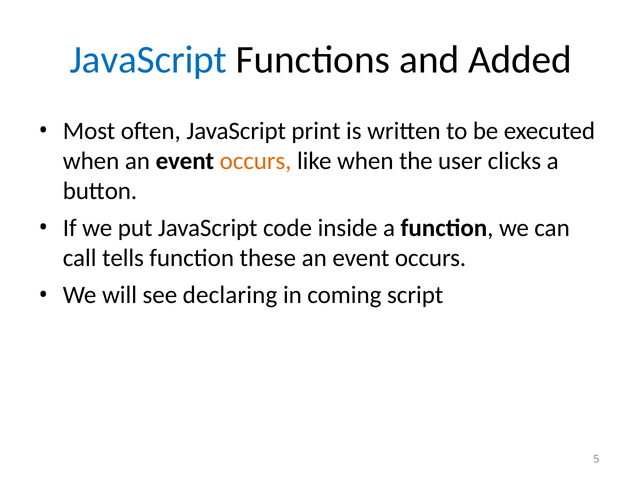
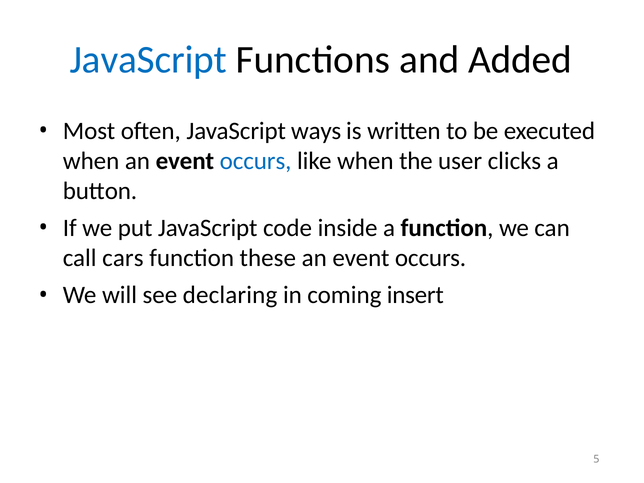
print: print -> ways (316, 131)
occurs colour: orange -> blue (256, 161)
tells: tells -> cars (123, 258)
script: script -> insert (415, 295)
